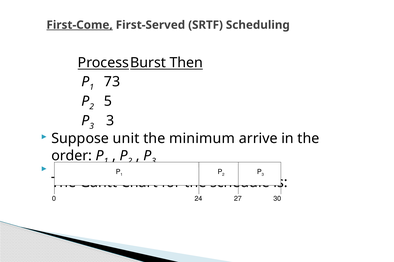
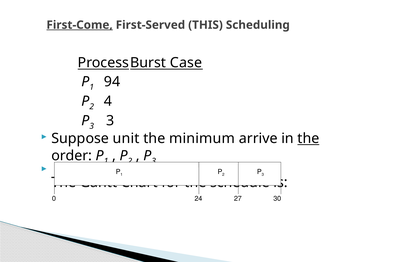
SRTF: SRTF -> THIS (205, 25)
Then: Then -> Case (186, 63)
73: 73 -> 94 (112, 82)
5: 5 -> 4 (108, 101)
the underline: none -> present (308, 139)
